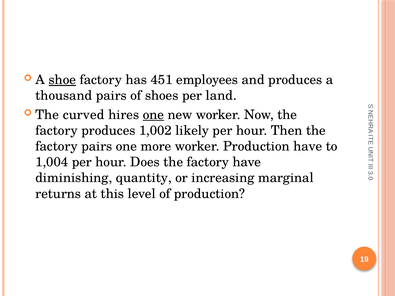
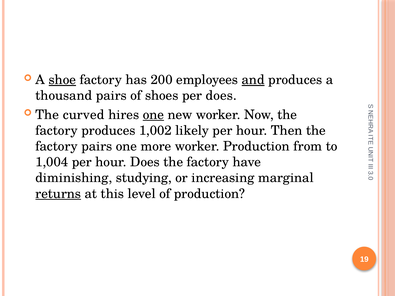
451: 451 -> 200 (162, 80)
and underline: none -> present (253, 80)
per land: land -> does (221, 96)
Production have: have -> from (308, 146)
quantity: quantity -> studying (144, 178)
returns underline: none -> present (58, 194)
